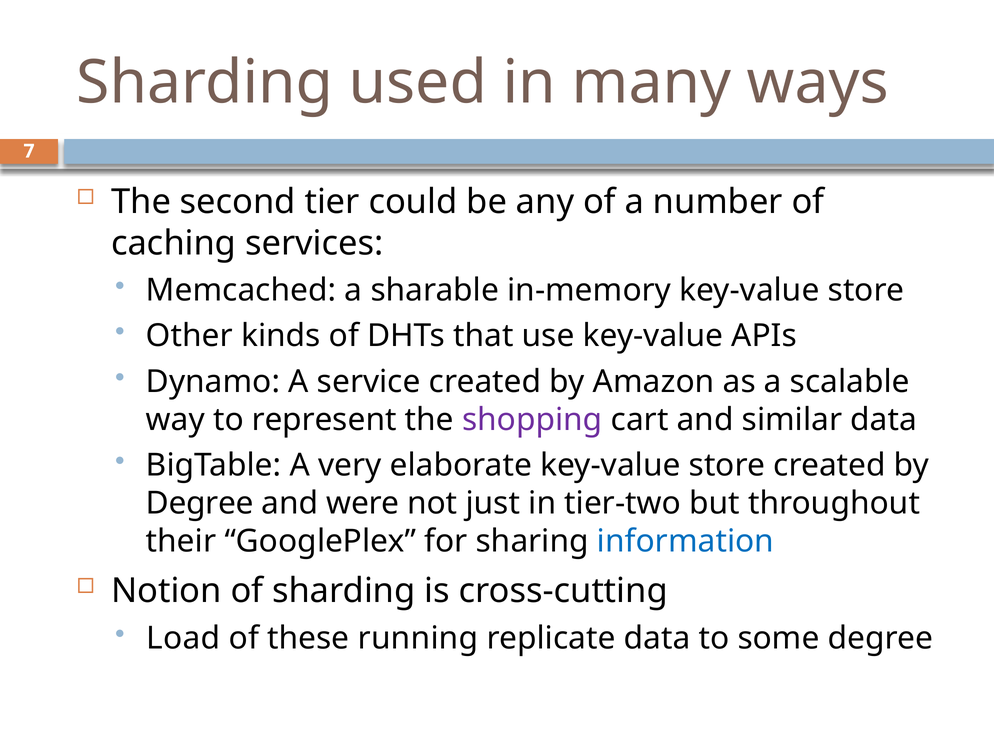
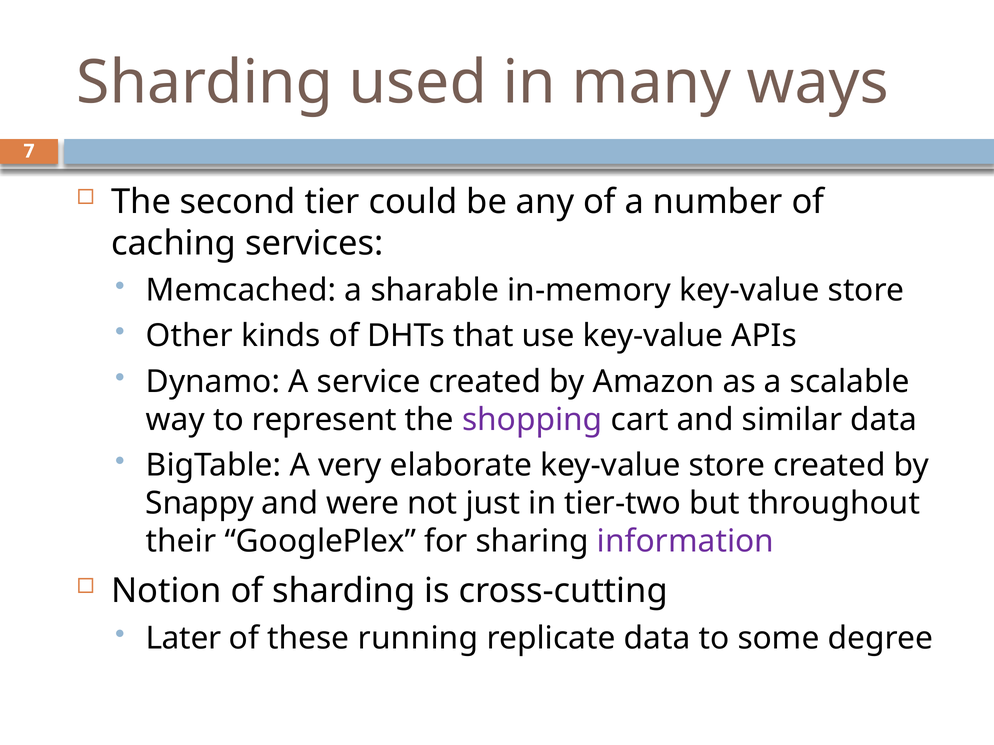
Degree: Degree -> Snappy (200, 504)
information colour: blue -> purple (686, 542)
Load: Load -> Later (183, 638)
